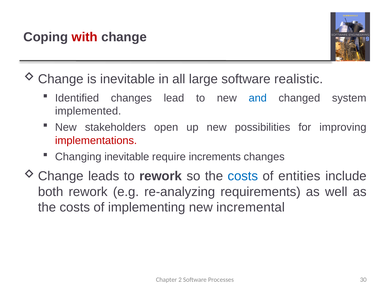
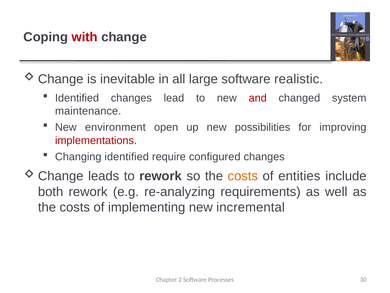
and colour: blue -> red (258, 98)
implemented: implemented -> maintenance (88, 111)
stakeholders: stakeholders -> environment (115, 127)
Changing inevitable: inevitable -> identified (127, 156)
increments: increments -> configured (215, 156)
costs colour: blue -> orange (243, 176)
